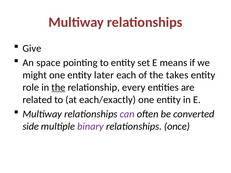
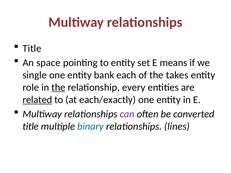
Give: Give -> Title (32, 48)
might: might -> single (35, 75)
later: later -> bank (104, 75)
related underline: none -> present (37, 100)
side: side -> title (31, 127)
binary colour: purple -> blue (91, 127)
once: once -> lines (177, 127)
